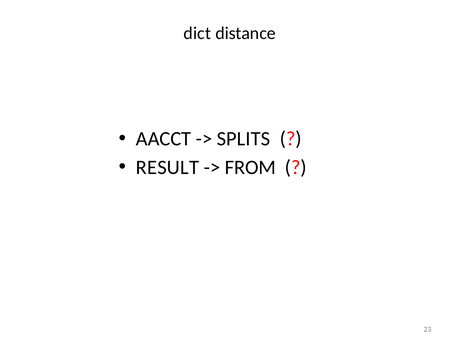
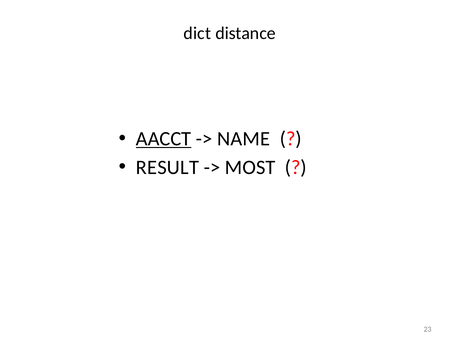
AACCT underline: none -> present (164, 138)
SPLITS: SPLITS -> NAME (244, 138)
FROM: FROM -> MOST (250, 167)
